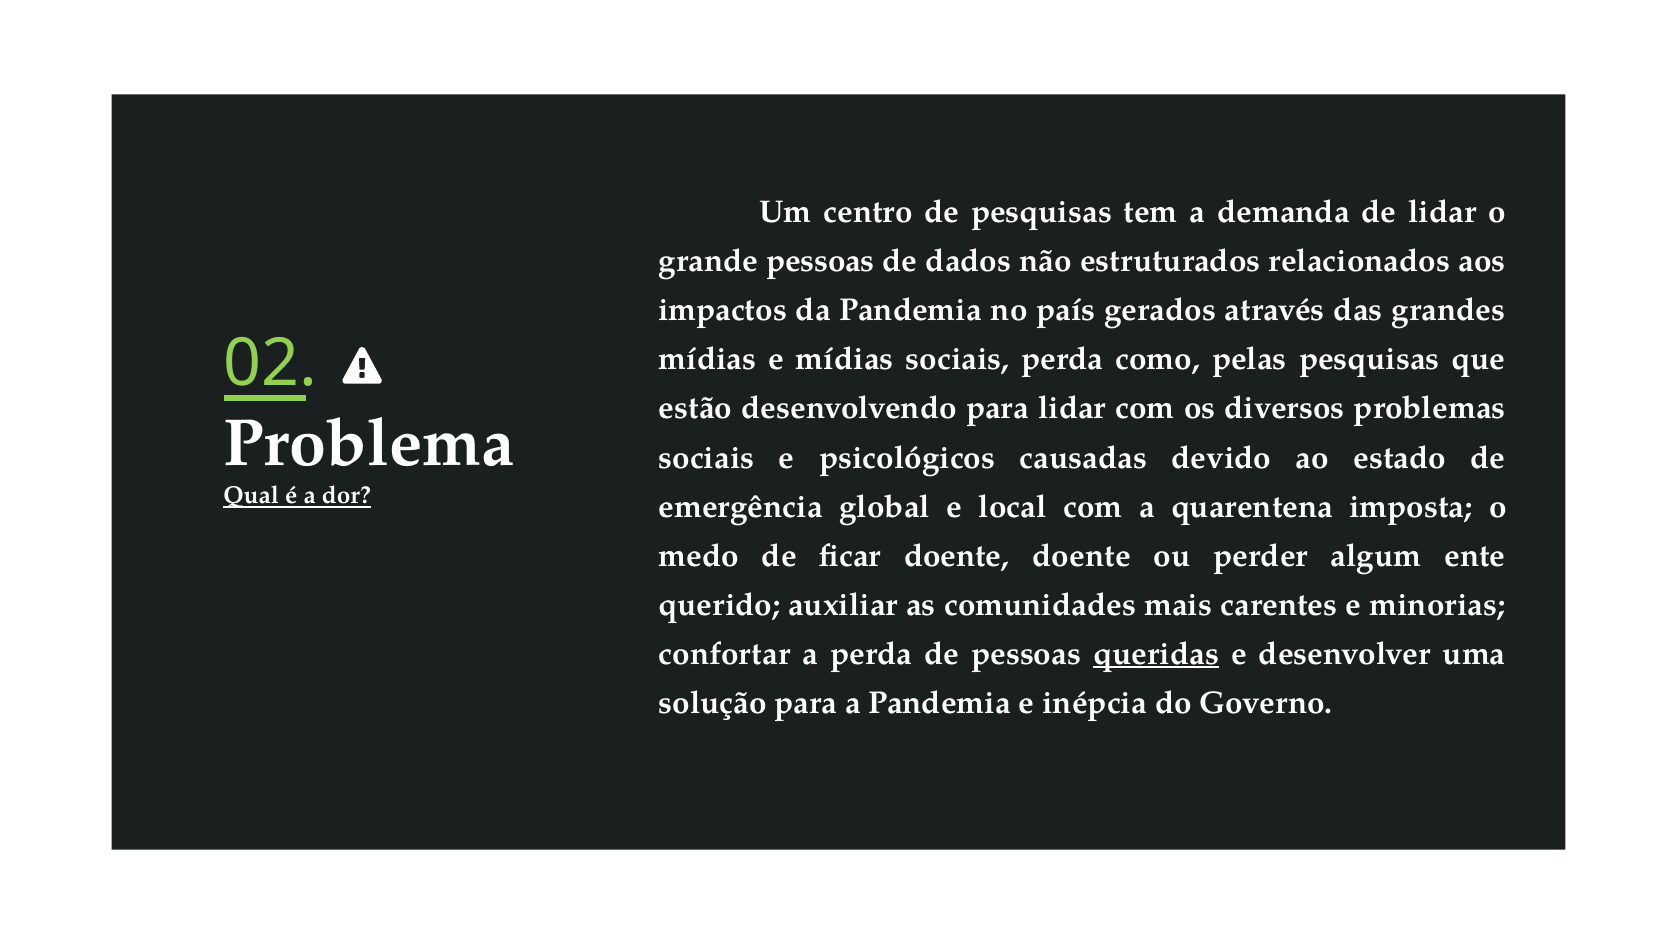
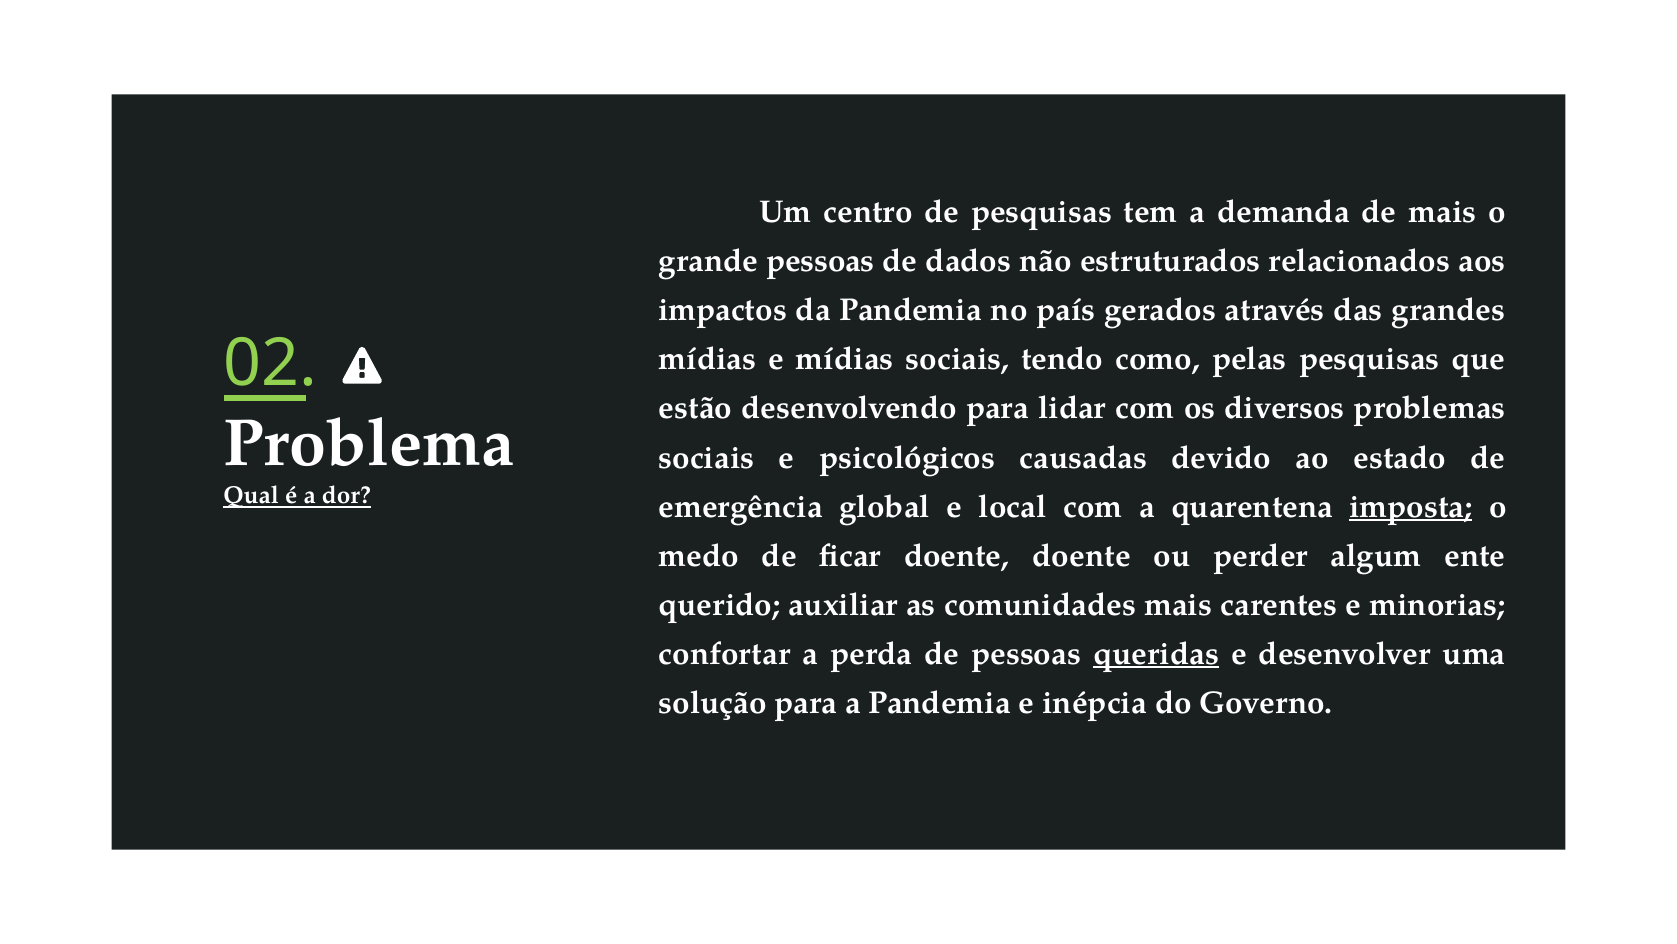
de lidar: lidar -> mais (1442, 212)
sociais perda: perda -> tendo (1062, 359)
imposta underline: none -> present (1411, 506)
